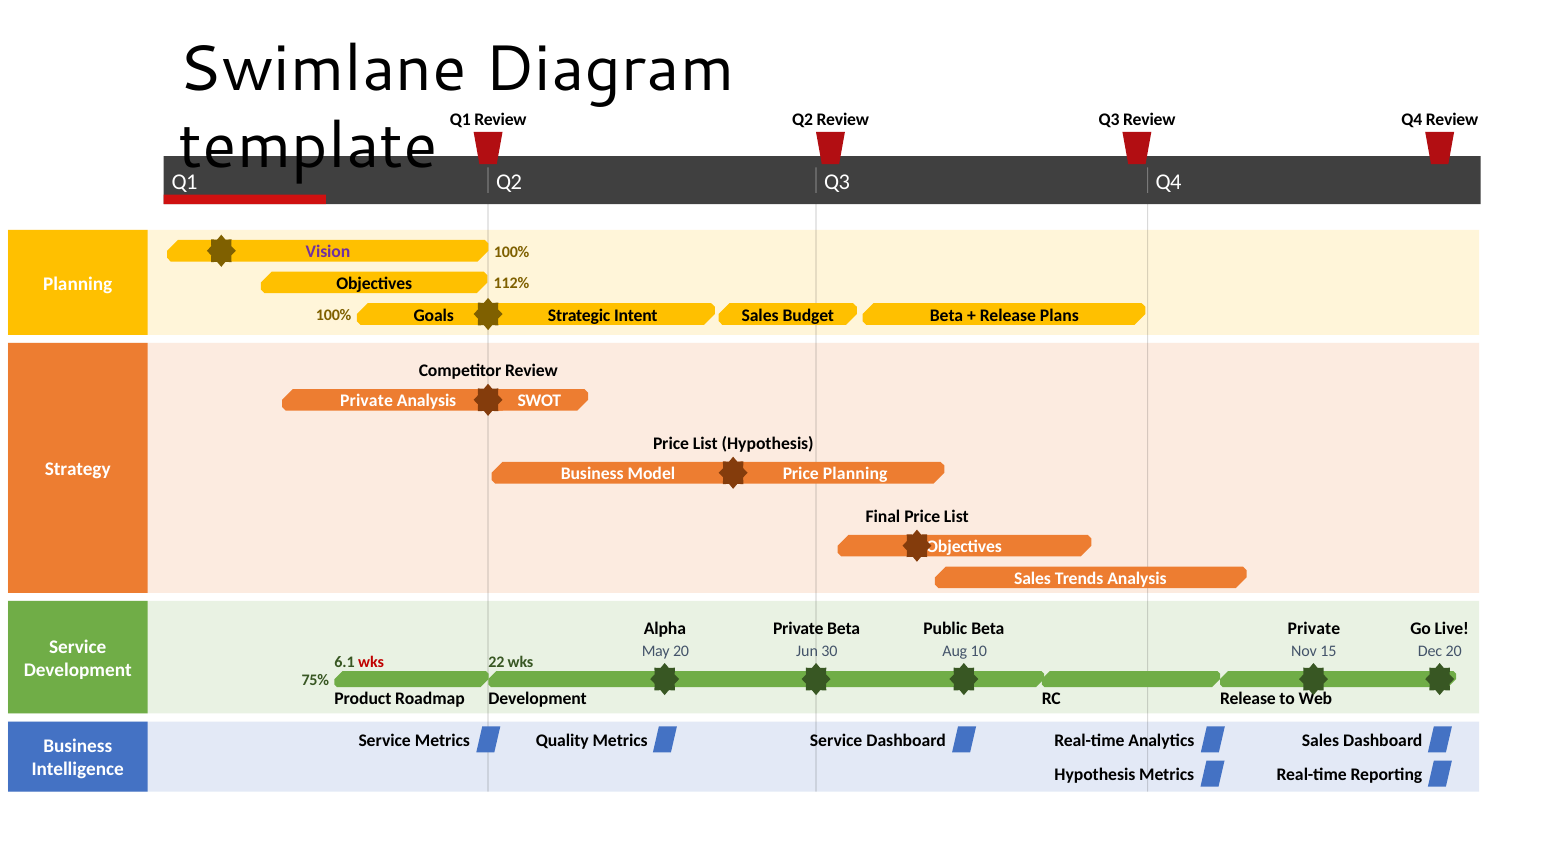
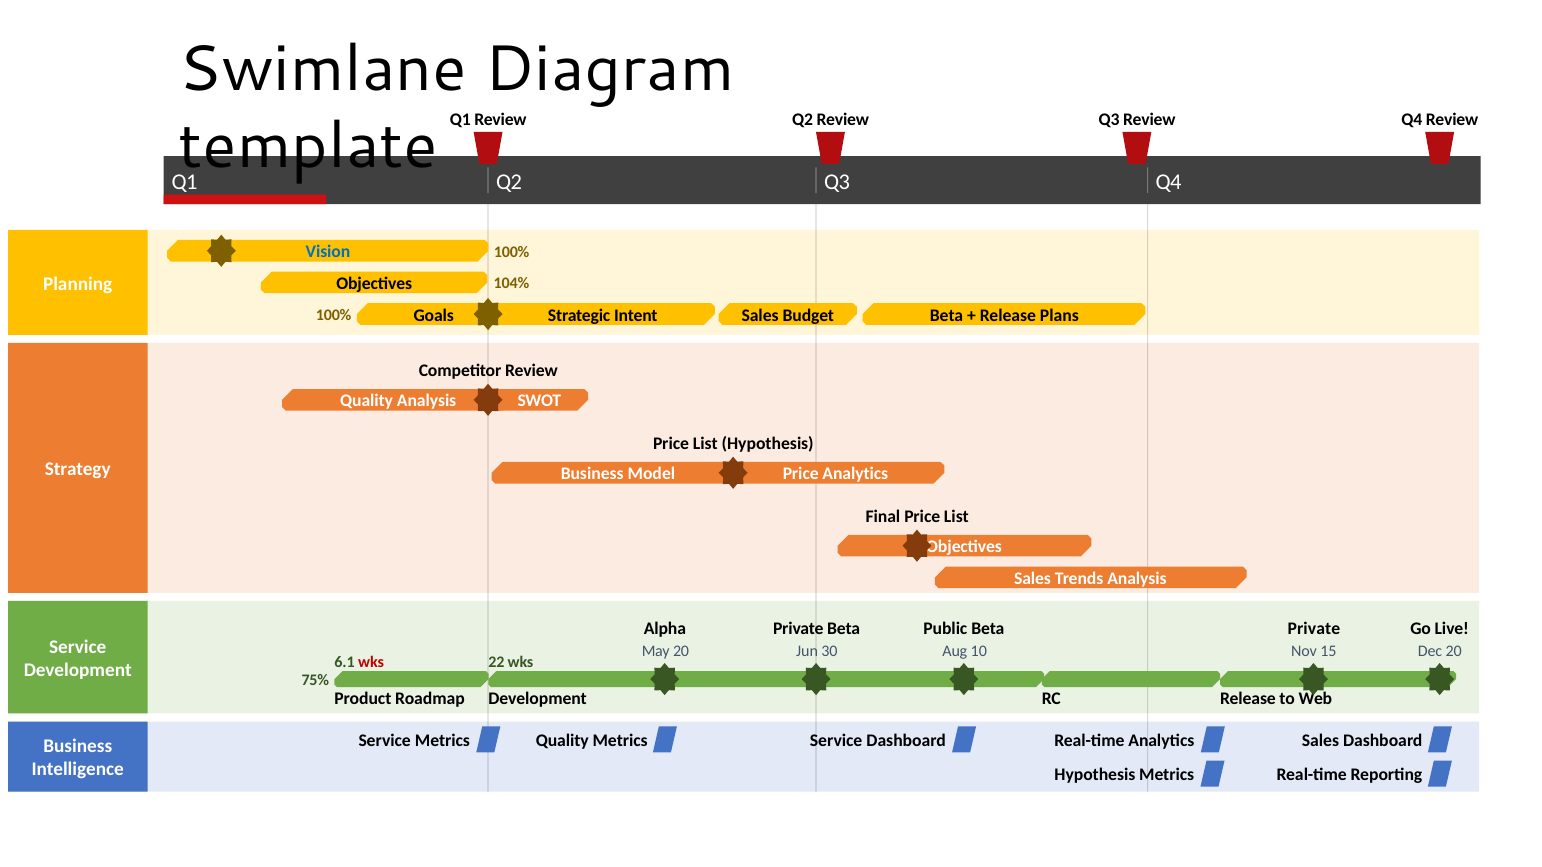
Vision colour: purple -> blue (328, 252)
112%: 112% -> 104% (512, 284)
Private: Private -> Quality (367, 401)
Price Planning: Planning -> Analytics (855, 474)
